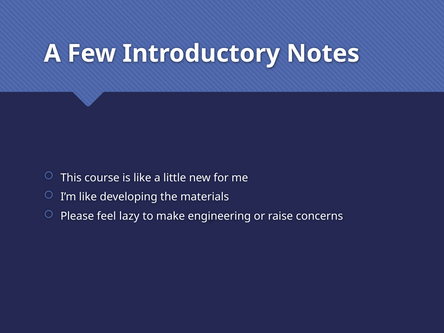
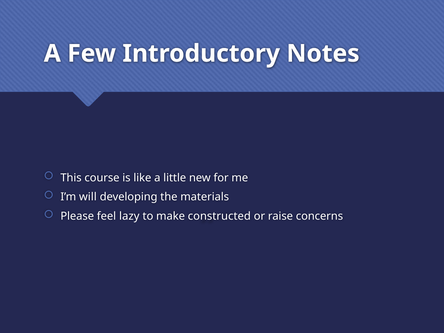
I’m like: like -> will (88, 197)
engineering: engineering -> constructed (219, 216)
